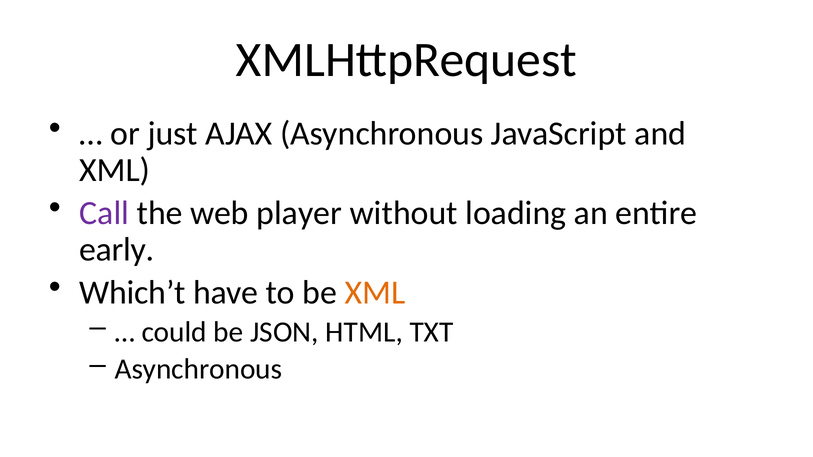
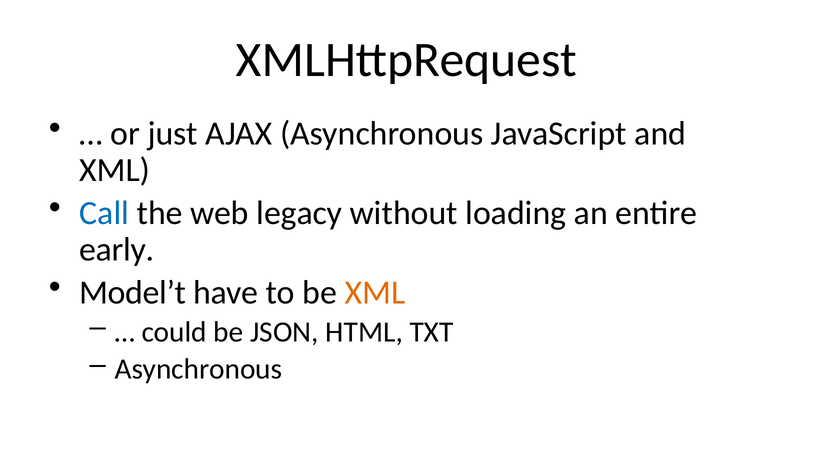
Call colour: purple -> blue (104, 213)
player: player -> legacy (299, 213)
Which’t: Which’t -> Model’t (133, 293)
